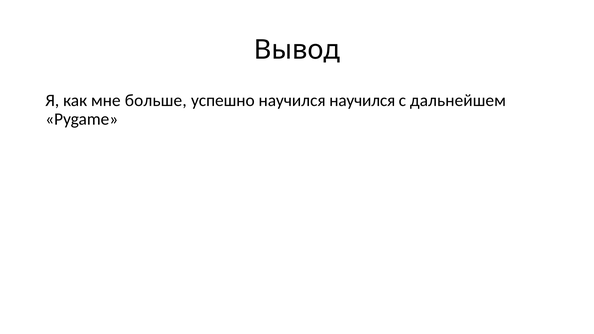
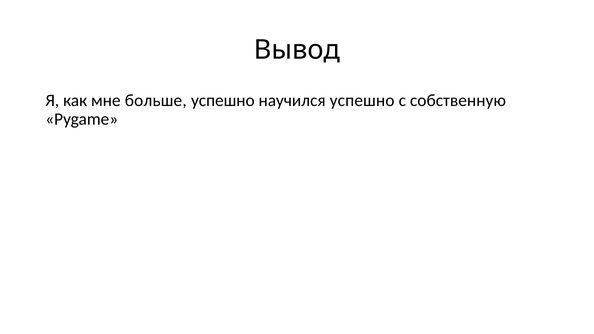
научился научился: научился -> успешно (362, 100)
дальнейшем: дальнейшем -> собственную (458, 100)
